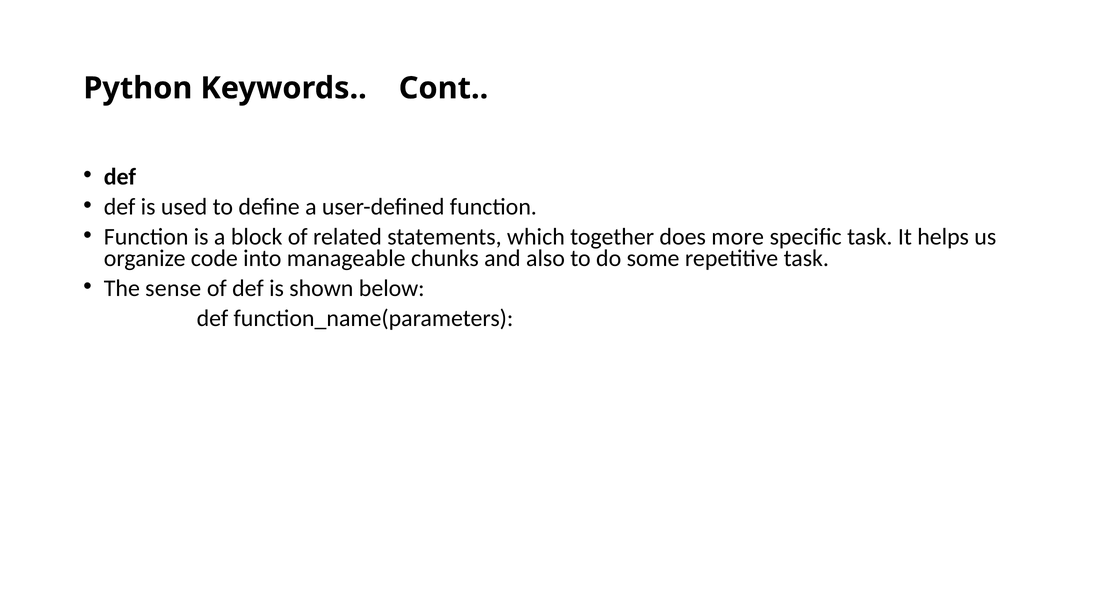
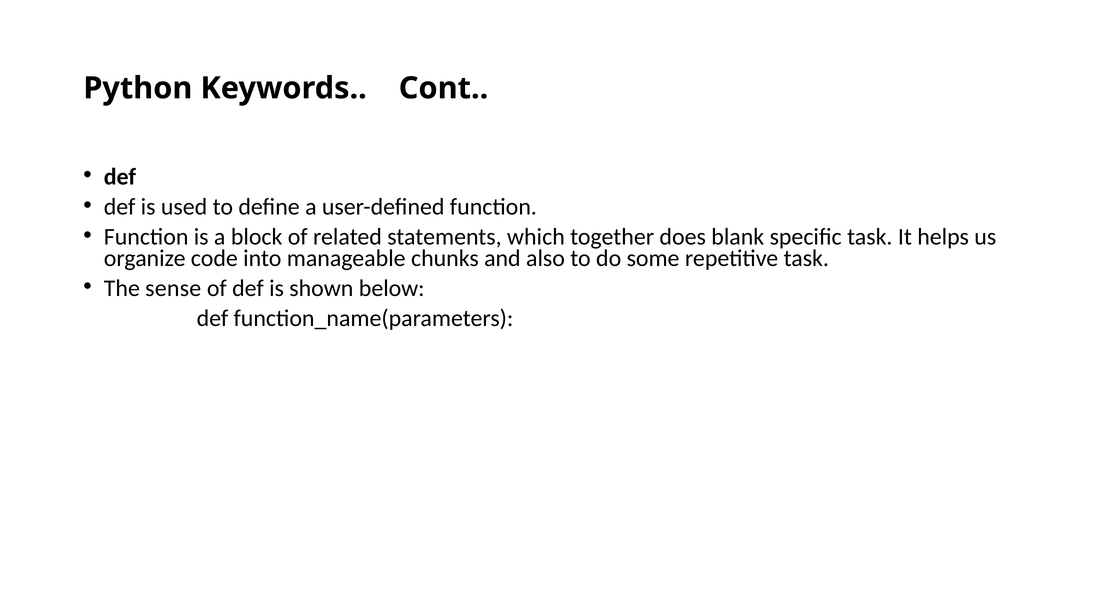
more: more -> blank (738, 237)
